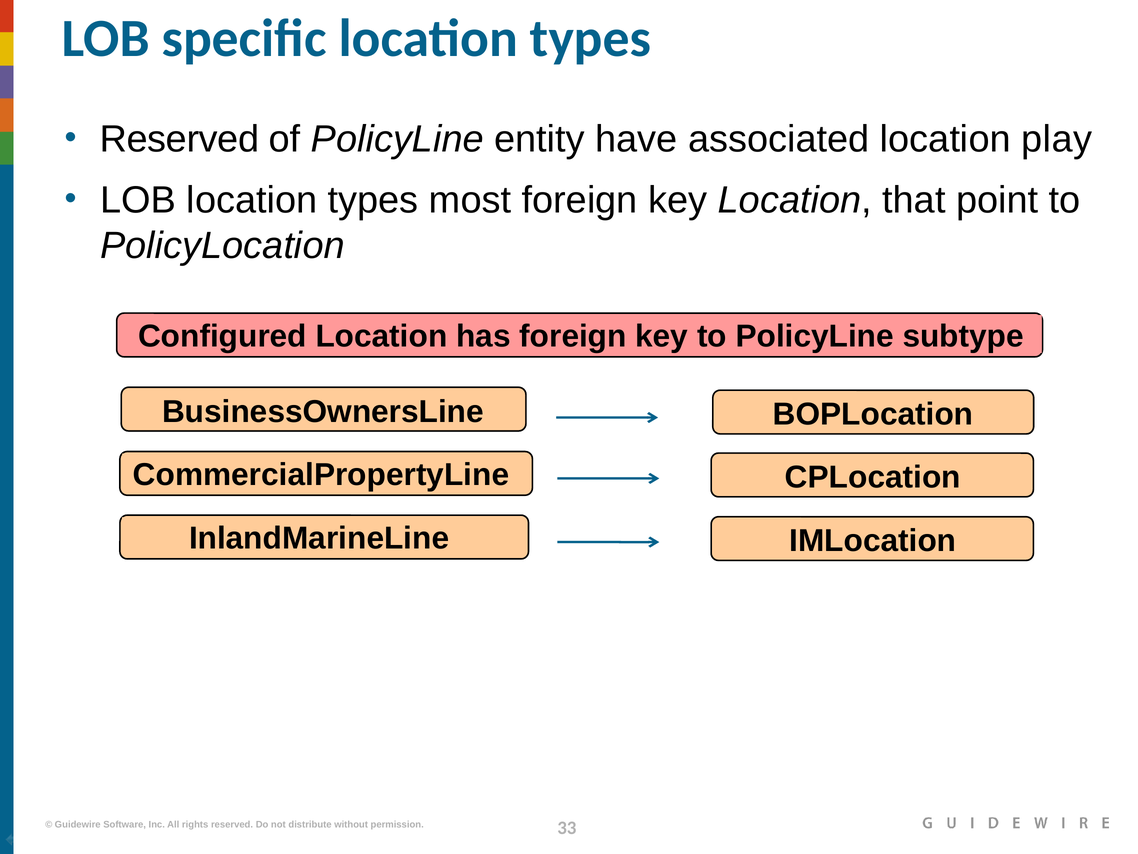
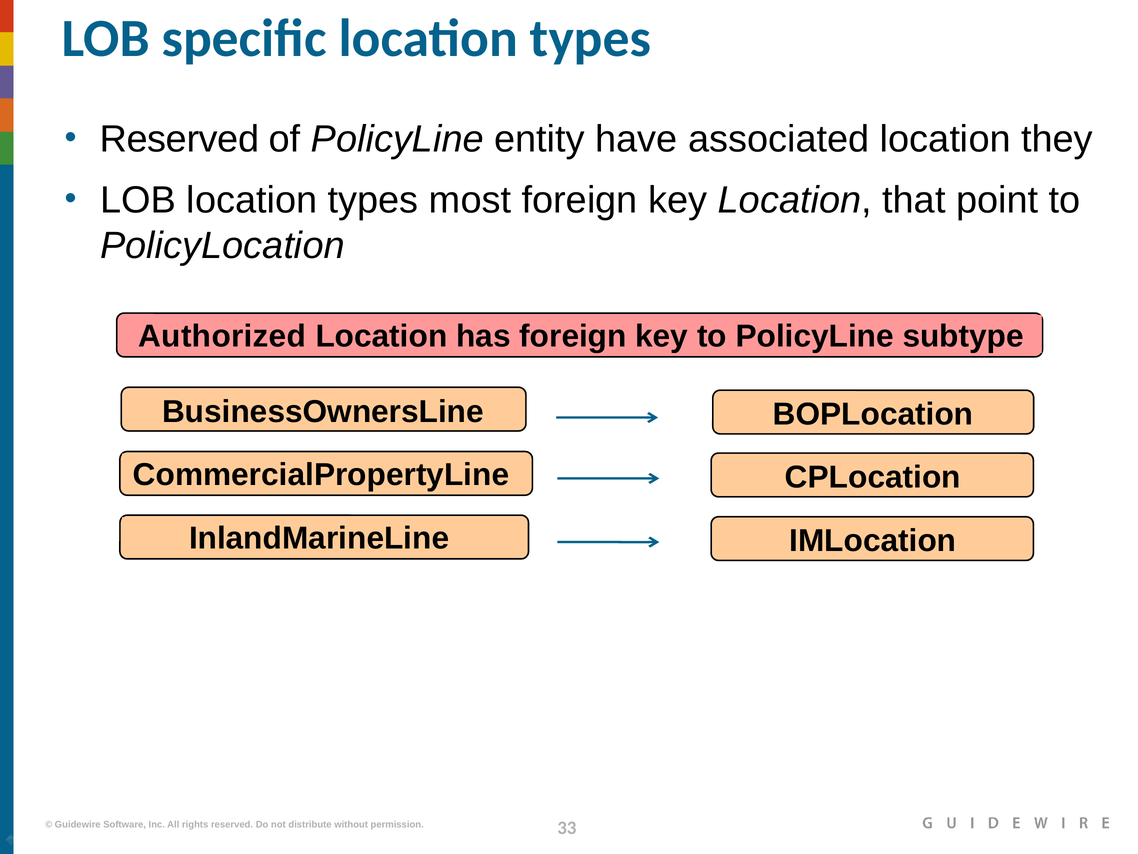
play: play -> they (1057, 139)
Configured: Configured -> Authorized (222, 336)
